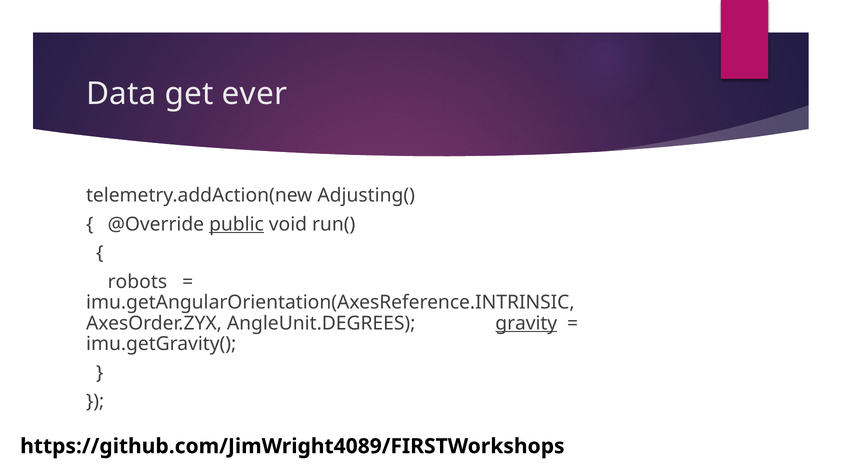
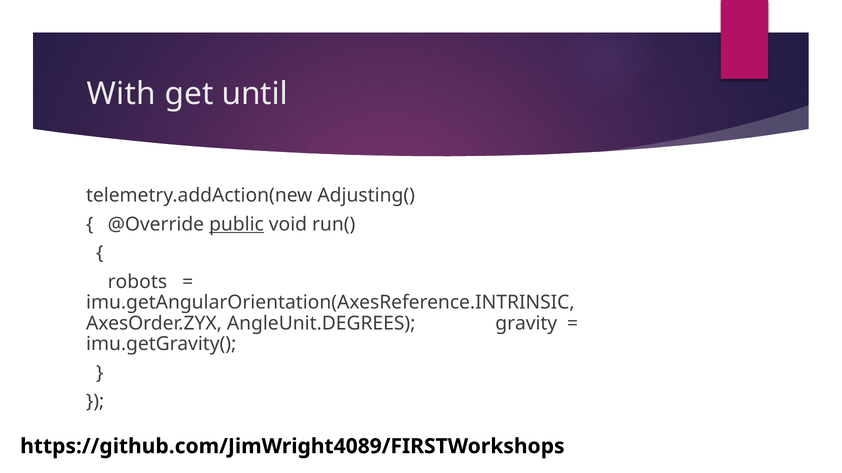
Data: Data -> With (121, 94)
ever: ever -> until (255, 94)
gravity underline: present -> none (526, 324)
